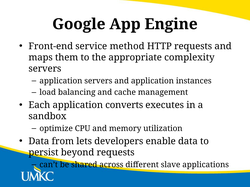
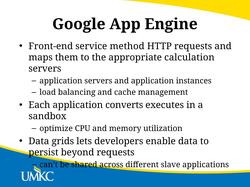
complexity: complexity -> calculation (189, 58)
from: from -> grids (63, 142)
